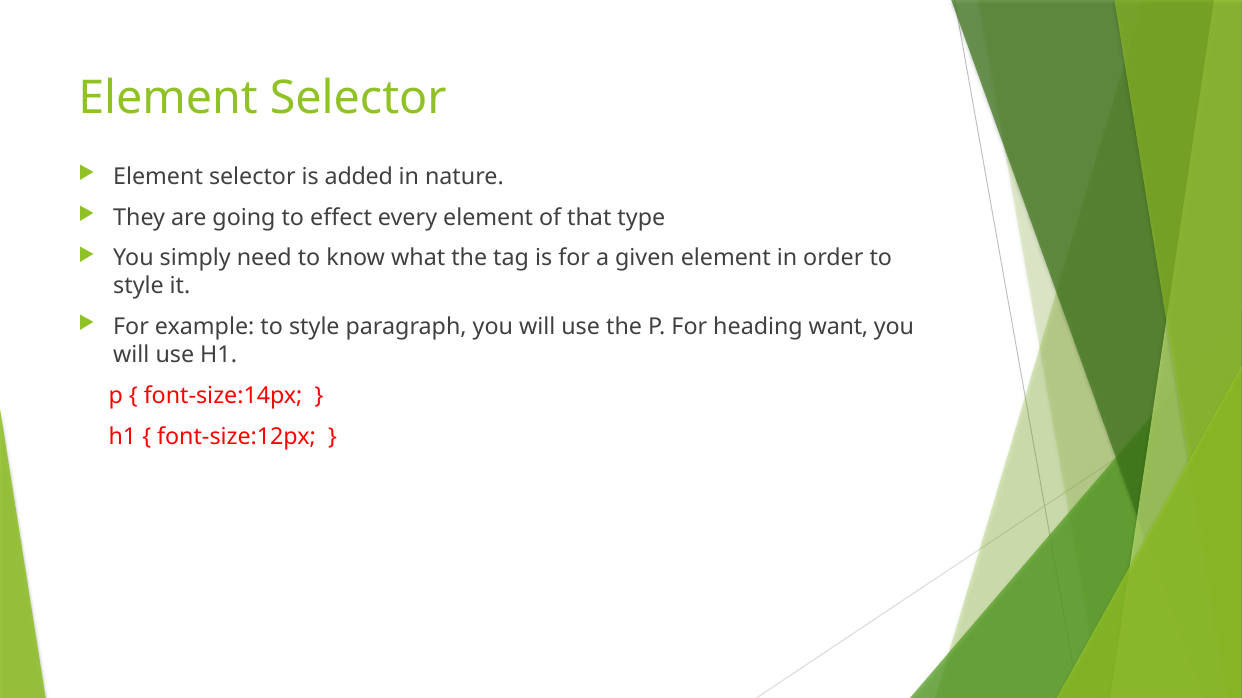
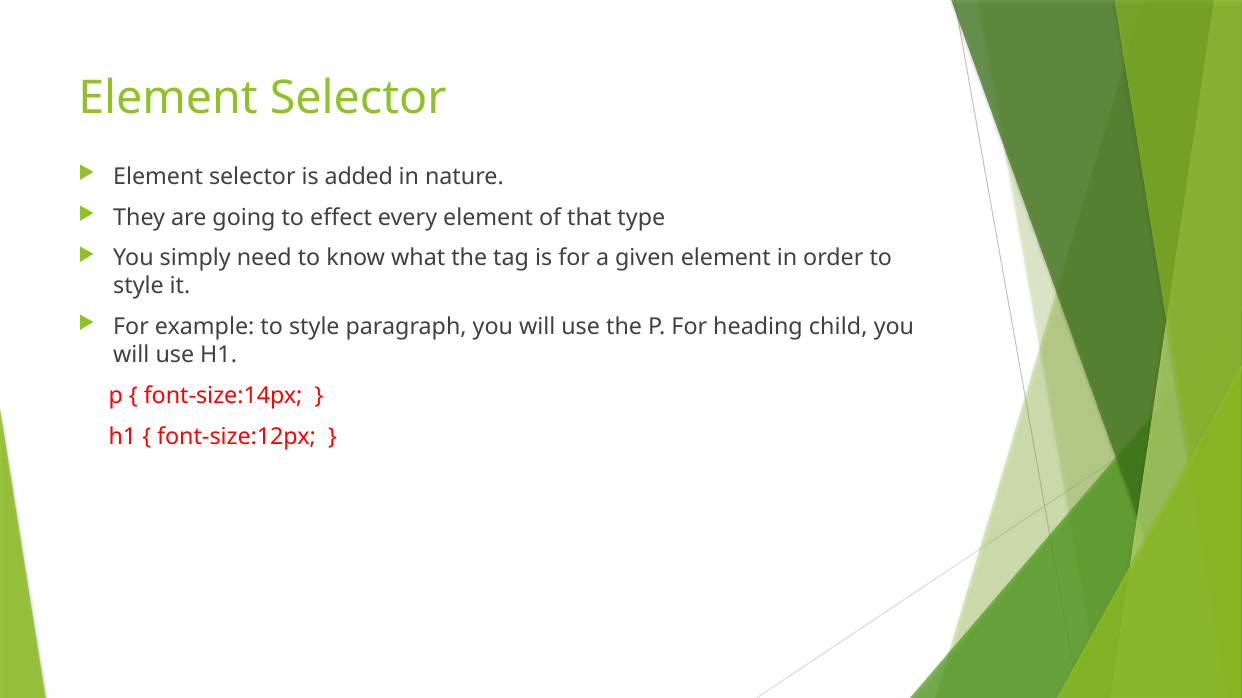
want: want -> child (838, 327)
